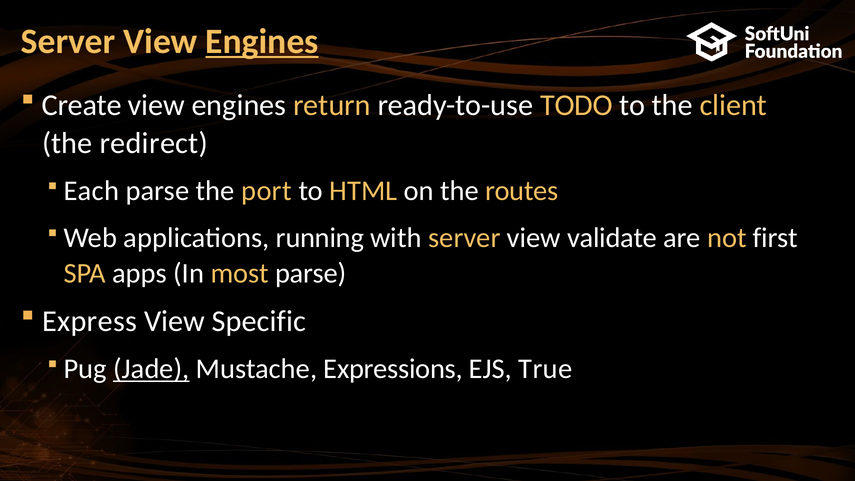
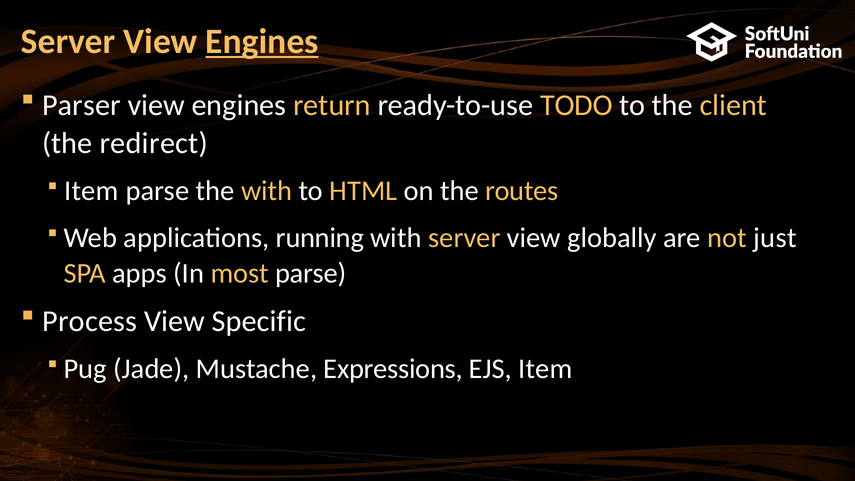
Create: Create -> Parser (81, 105)
Each: Each -> Item (91, 191)
the port: port -> with (267, 191)
validate: validate -> globally (612, 238)
first: first -> just (775, 238)
Express: Express -> Process (90, 321)
Jade underline: present -> none (151, 369)
EJS True: True -> Item (545, 369)
